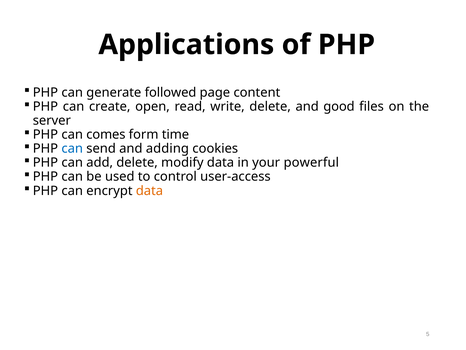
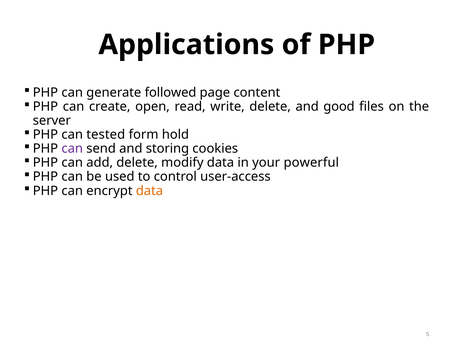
comes: comes -> tested (106, 134)
time: time -> hold (175, 134)
can colour: blue -> purple (72, 148)
adding: adding -> storing (167, 148)
